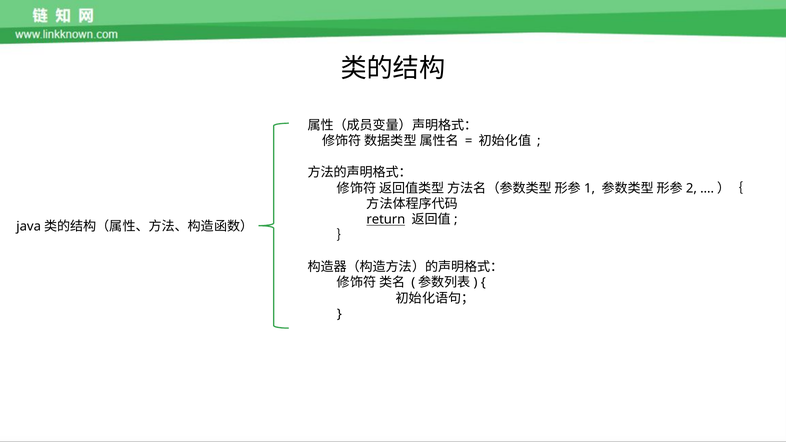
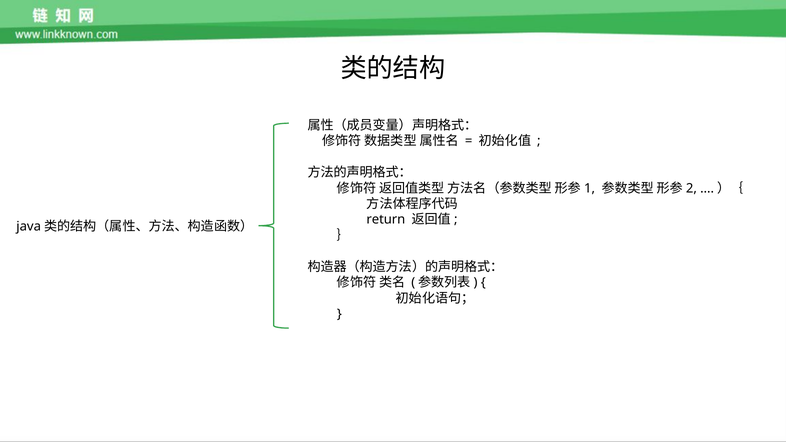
return underline: present -> none (386, 220)
